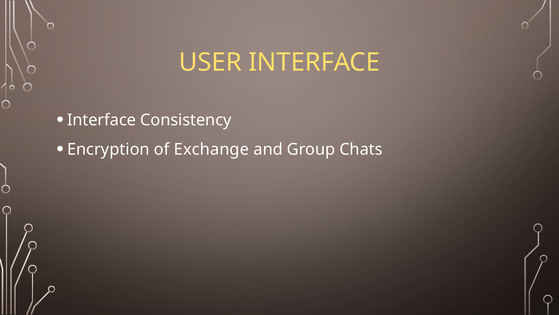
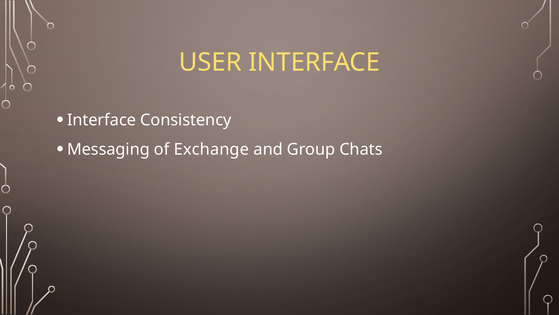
Encryption: Encryption -> Messaging (108, 149)
